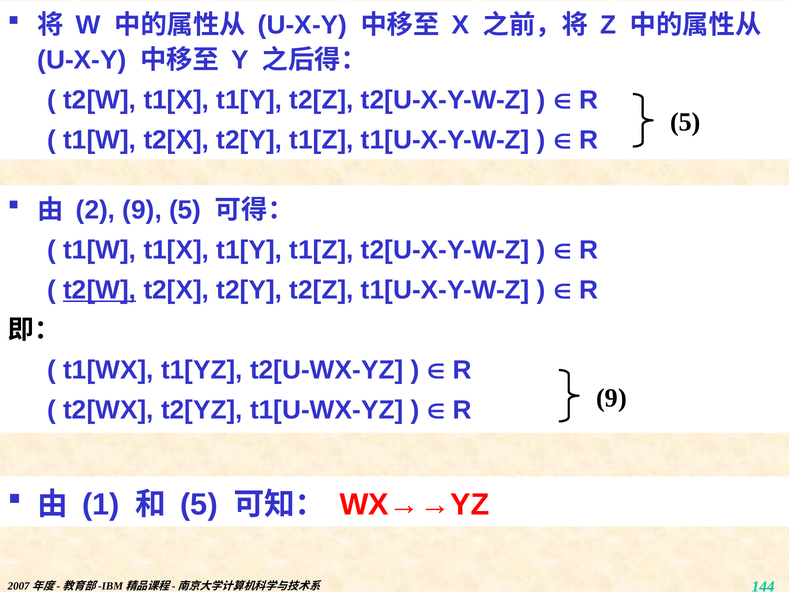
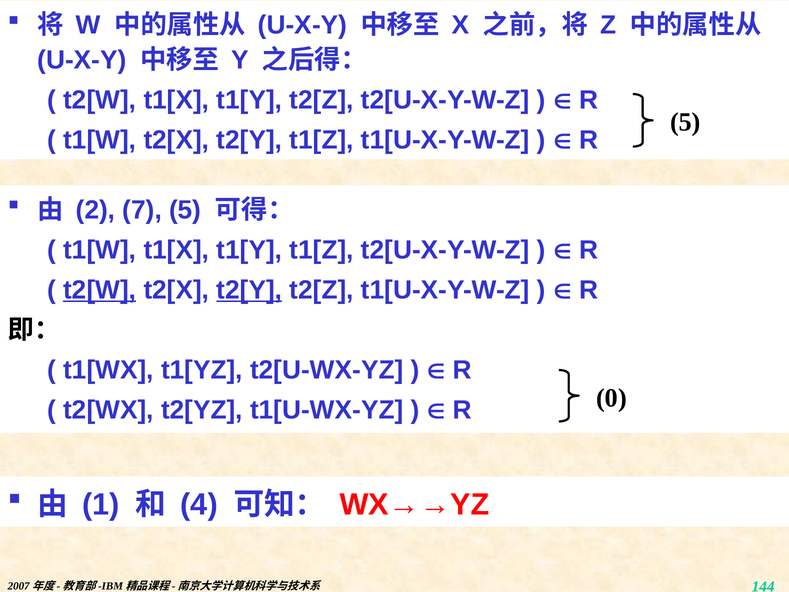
2 9: 9 -> 7 (142, 210)
t2[Y underline: none -> present (249, 290)
R 9: 9 -> 0 (611, 398)
5: 5 -> 4 (199, 504)
